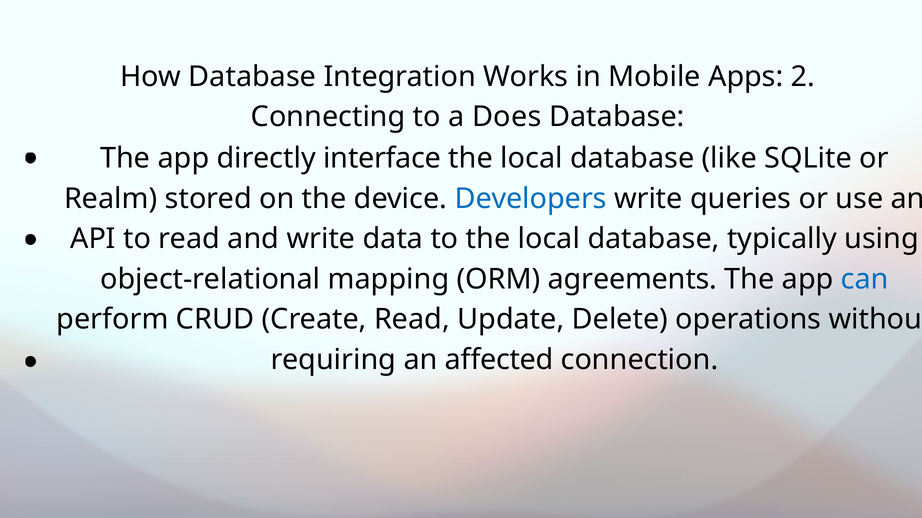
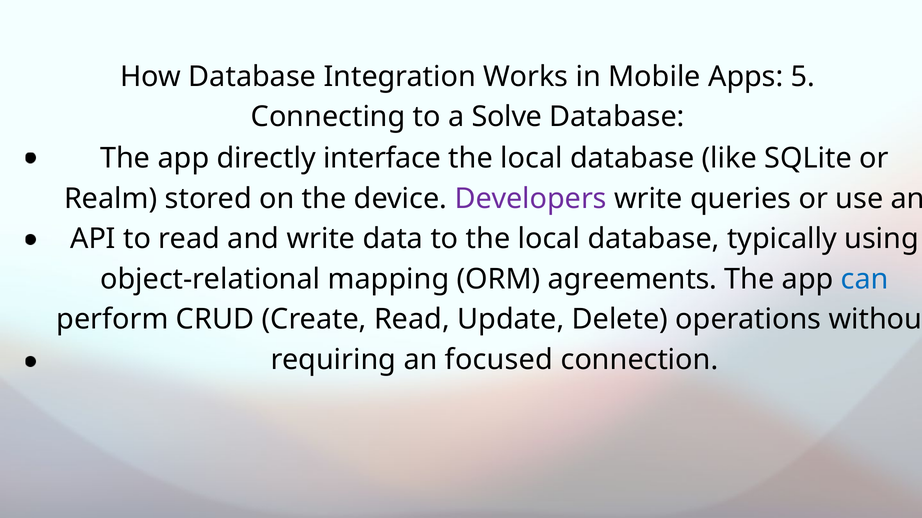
2: 2 -> 5 (803, 77)
Does: Does -> Solve (507, 117)
Developers colour: blue -> purple (531, 199)
affected: affected -> focused (499, 360)
